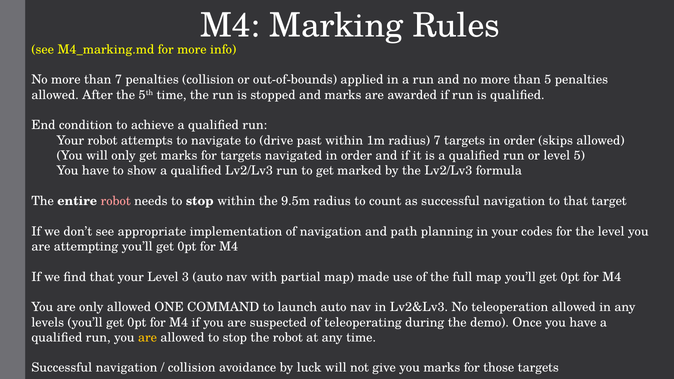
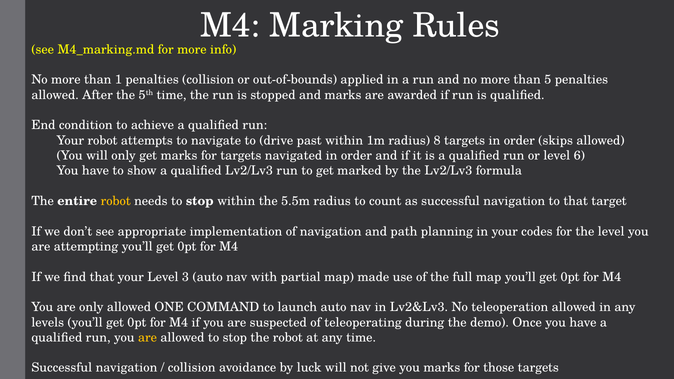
than 7: 7 -> 1 (118, 80)
radius 7: 7 -> 8 (437, 140)
level 5: 5 -> 6 (579, 156)
robot colour: pink -> yellow (116, 201)
9.5m: 9.5m -> 5.5m (296, 201)
